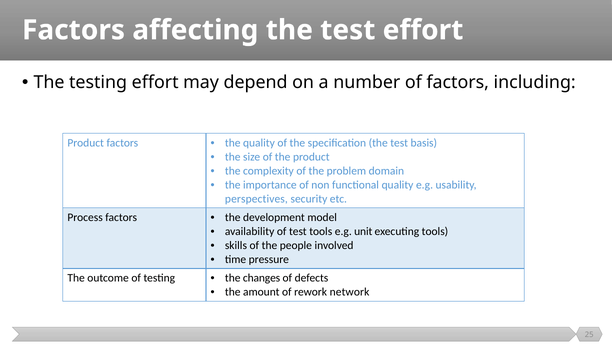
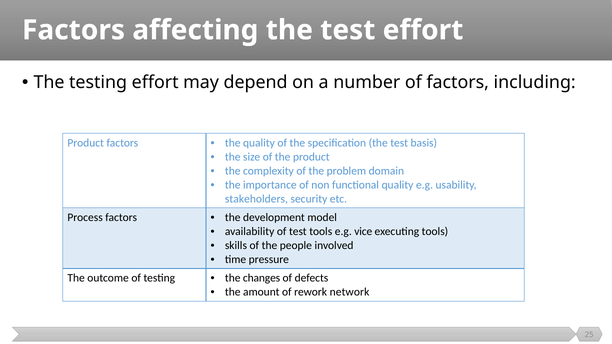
perspectives: perspectives -> stakeholders (256, 199)
unit: unit -> vice (363, 232)
